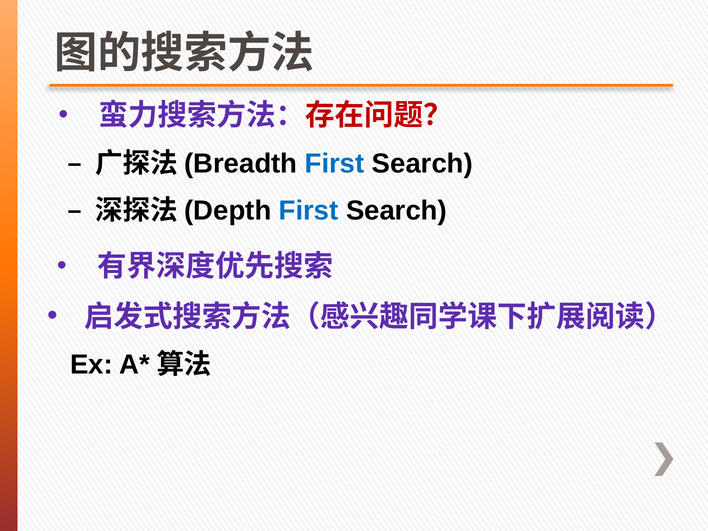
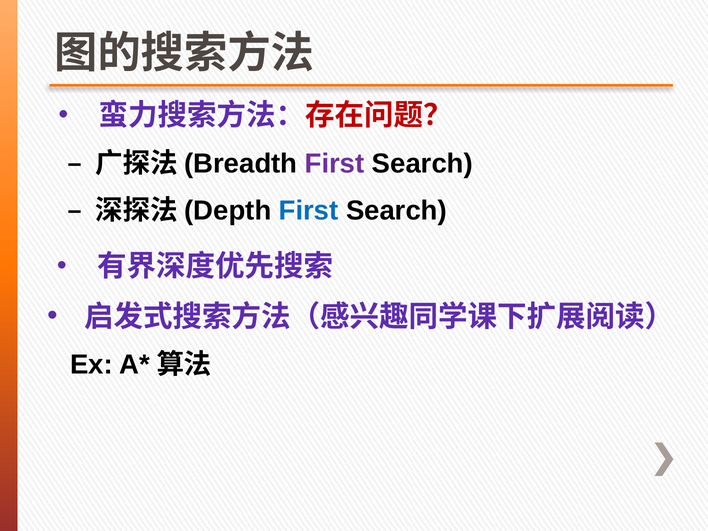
First colour: blue -> purple (335, 164)
